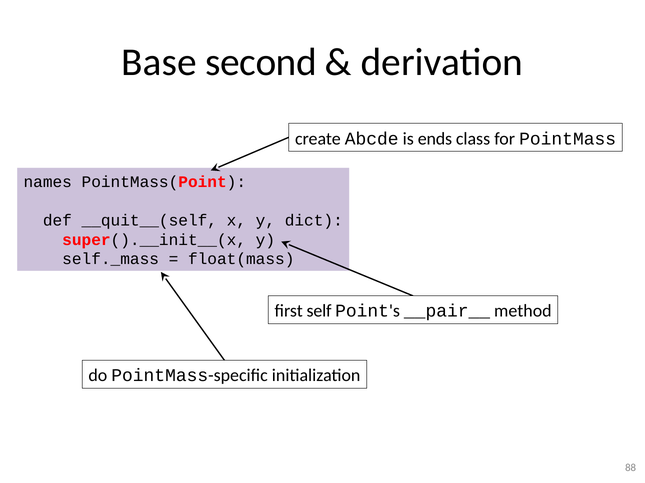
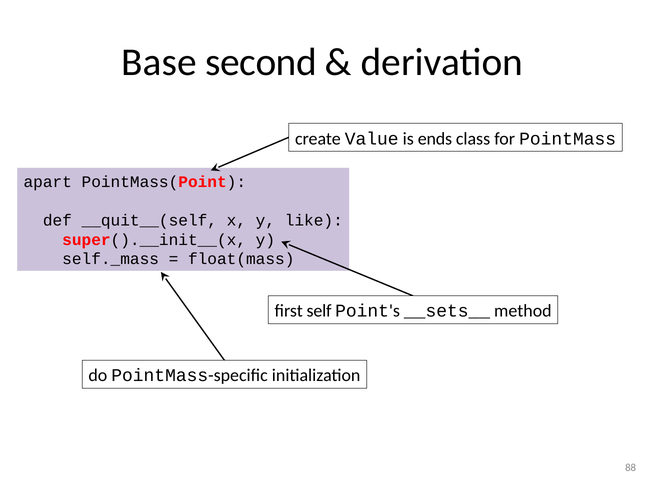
Abcde: Abcde -> Value (372, 139)
names: names -> apart (48, 182)
dict: dict -> like (314, 221)
__pair__: __pair__ -> __sets__ (447, 312)
